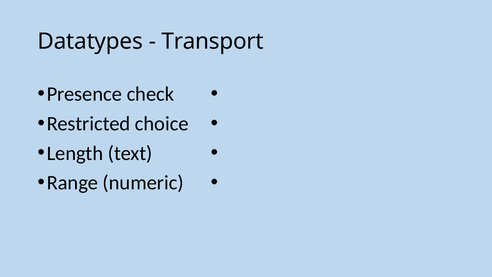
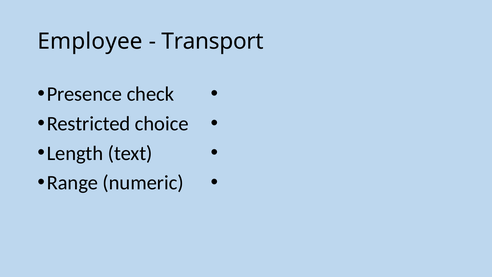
Datatypes: Datatypes -> Employee (90, 41)
